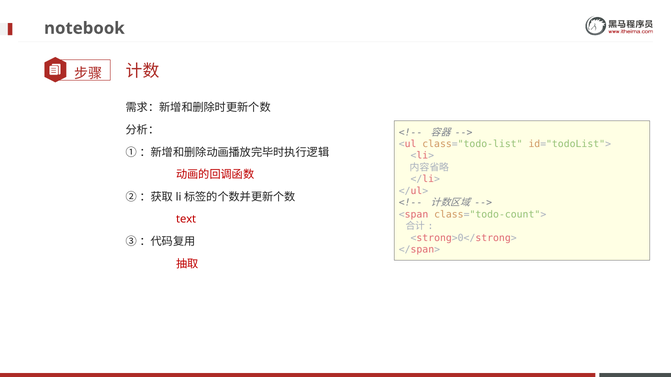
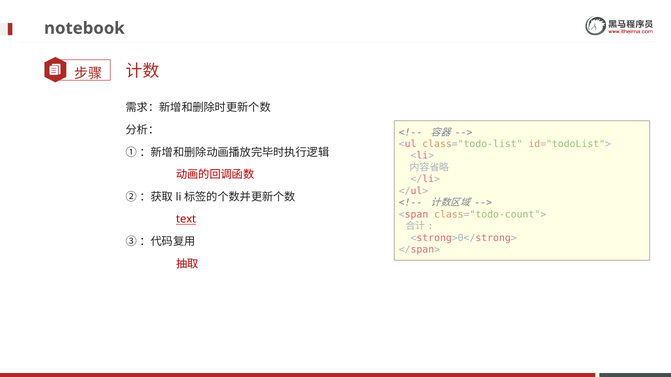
text underline: none -> present (186, 220)
